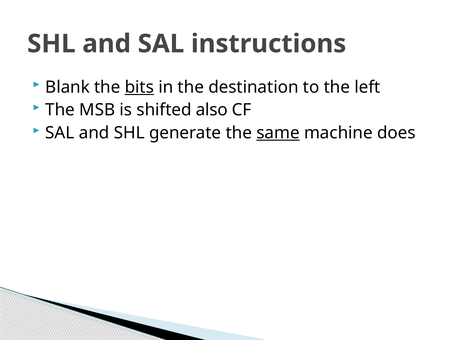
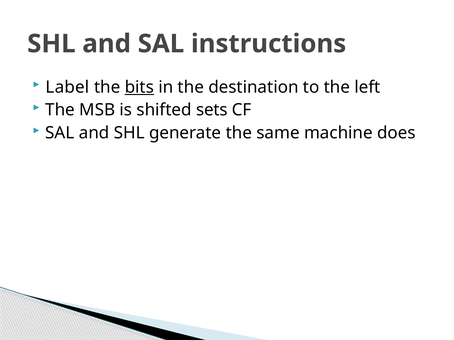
Blank: Blank -> Label (67, 87)
also: also -> sets (212, 110)
same underline: present -> none (278, 133)
